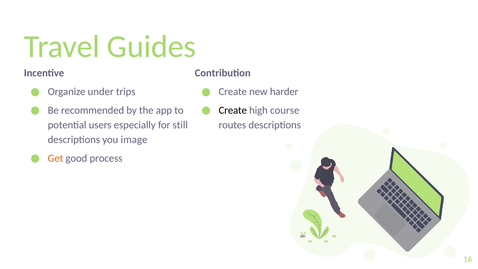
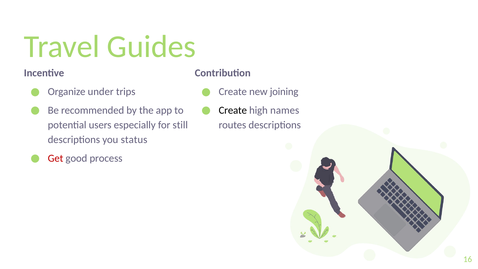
harder: harder -> joining (284, 92)
course: course -> names (285, 110)
image: image -> status (134, 140)
Get colour: orange -> red (56, 158)
